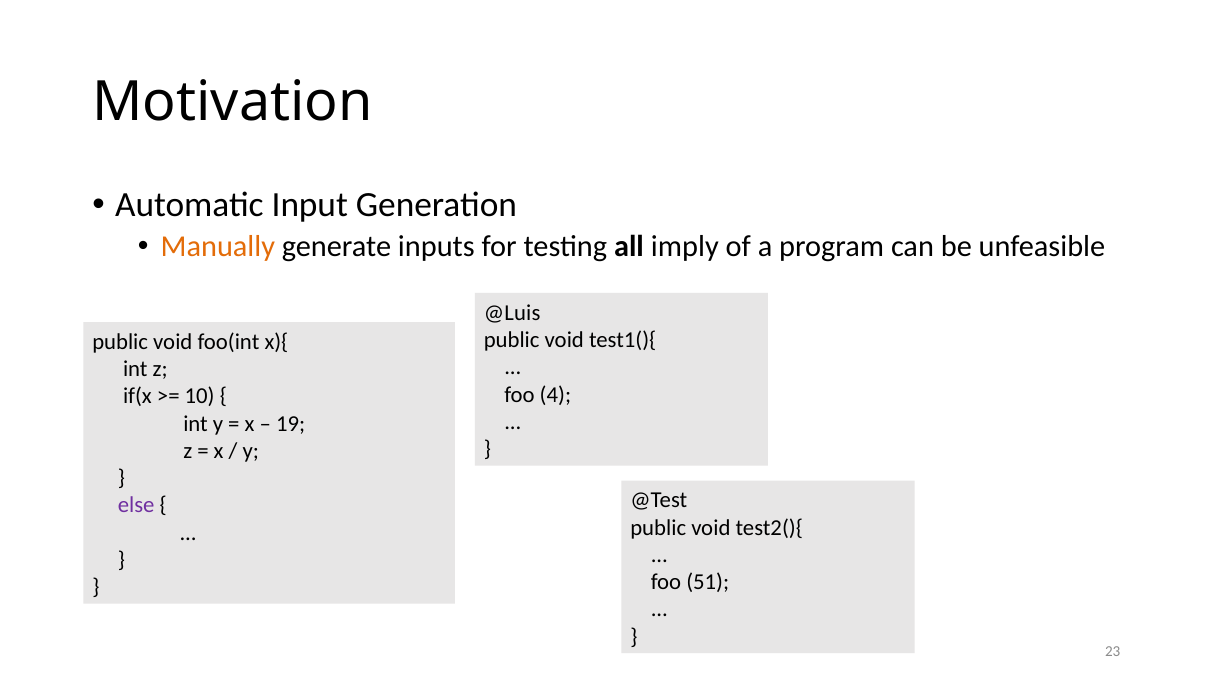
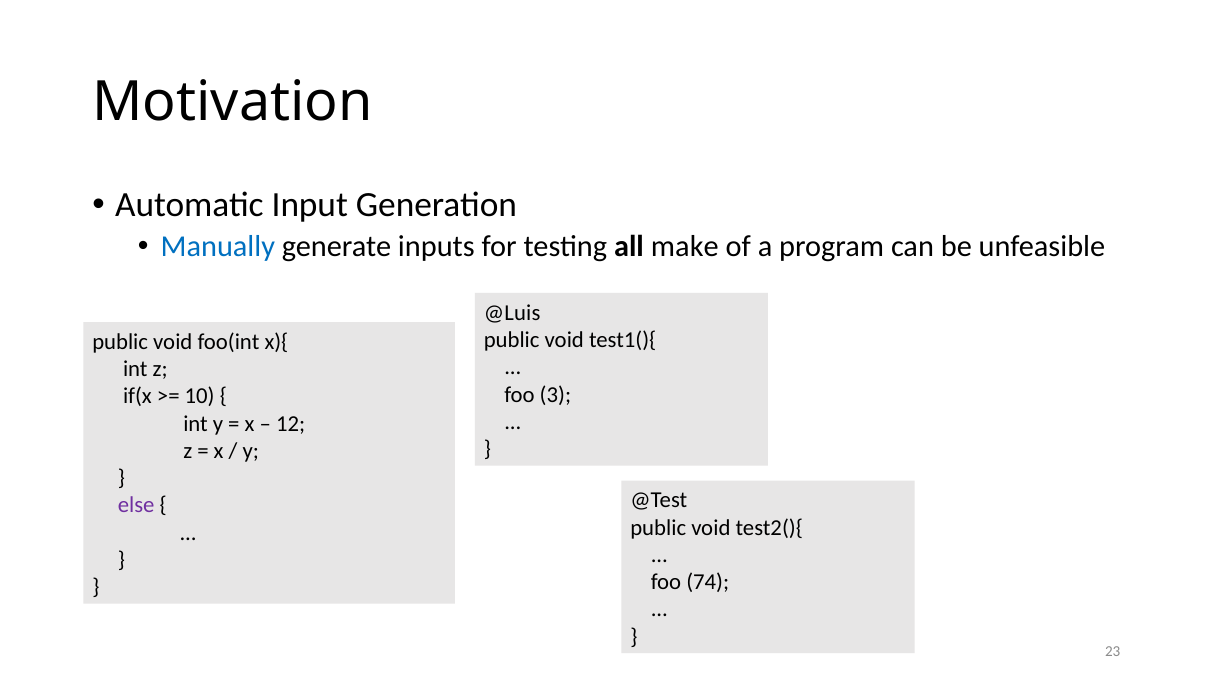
Manually colour: orange -> blue (218, 247)
imply: imply -> make (685, 247)
4: 4 -> 3 (555, 395)
19: 19 -> 12 (291, 424)
51: 51 -> 74 (708, 582)
